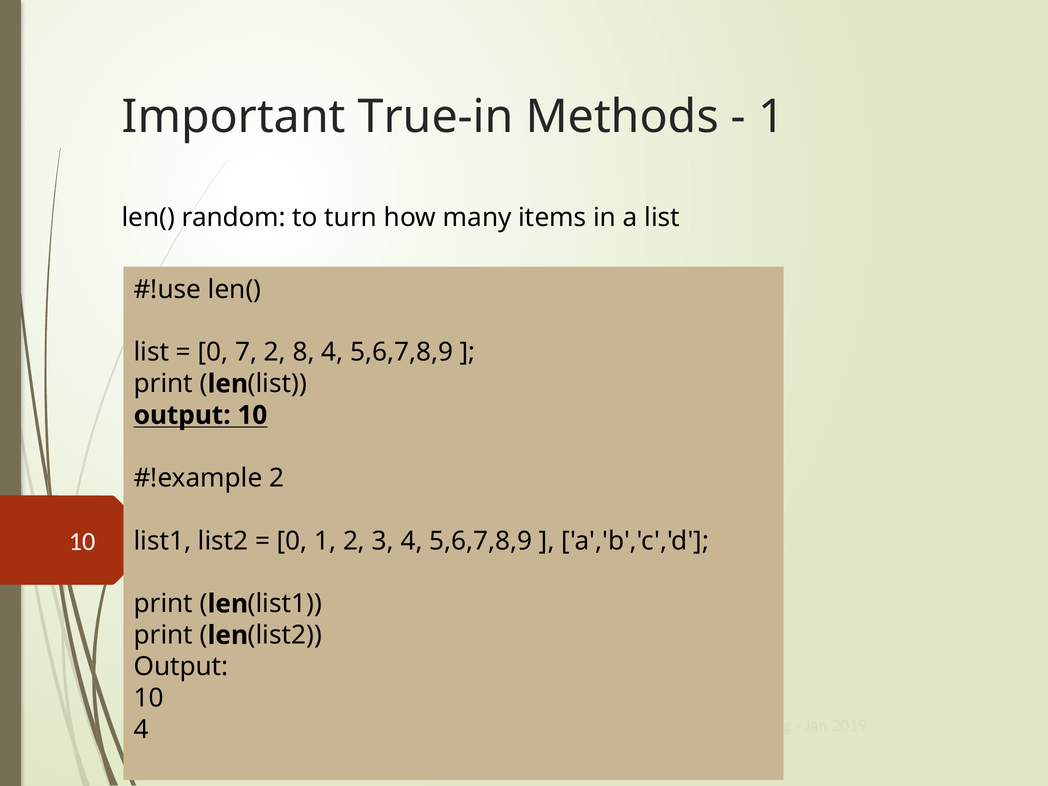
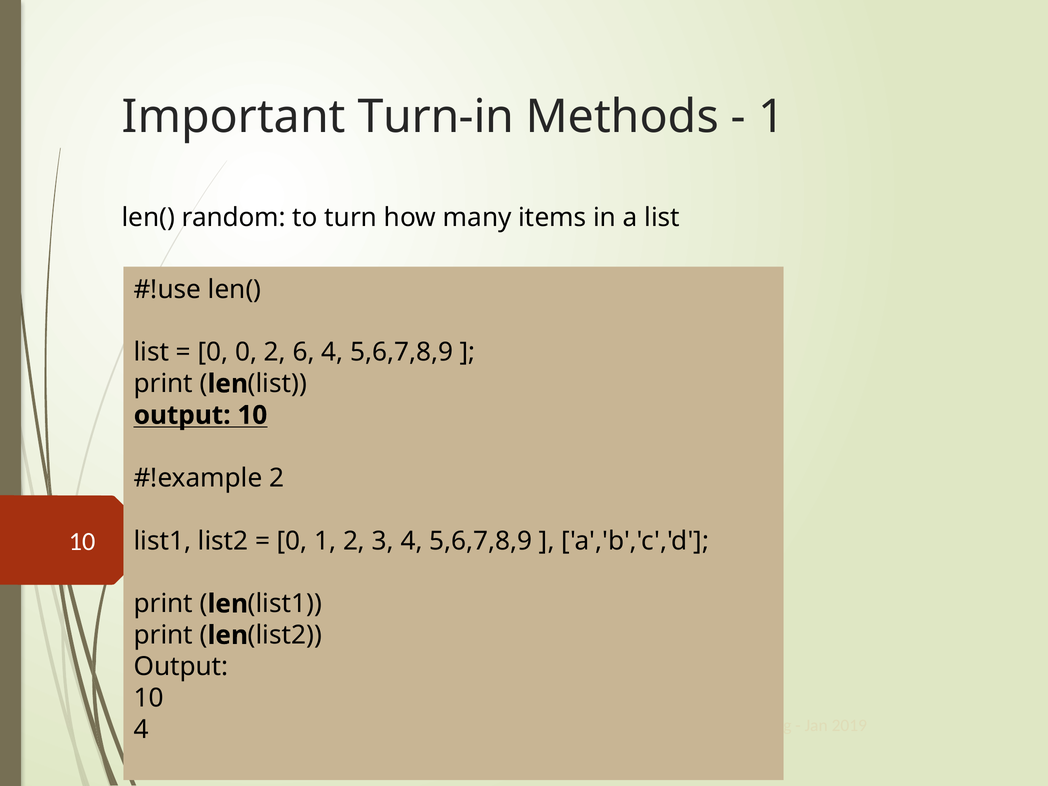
True-in: True-in -> Turn-in (436, 117)
0 7: 7 -> 0 (246, 352)
8: 8 -> 6 (304, 352)
